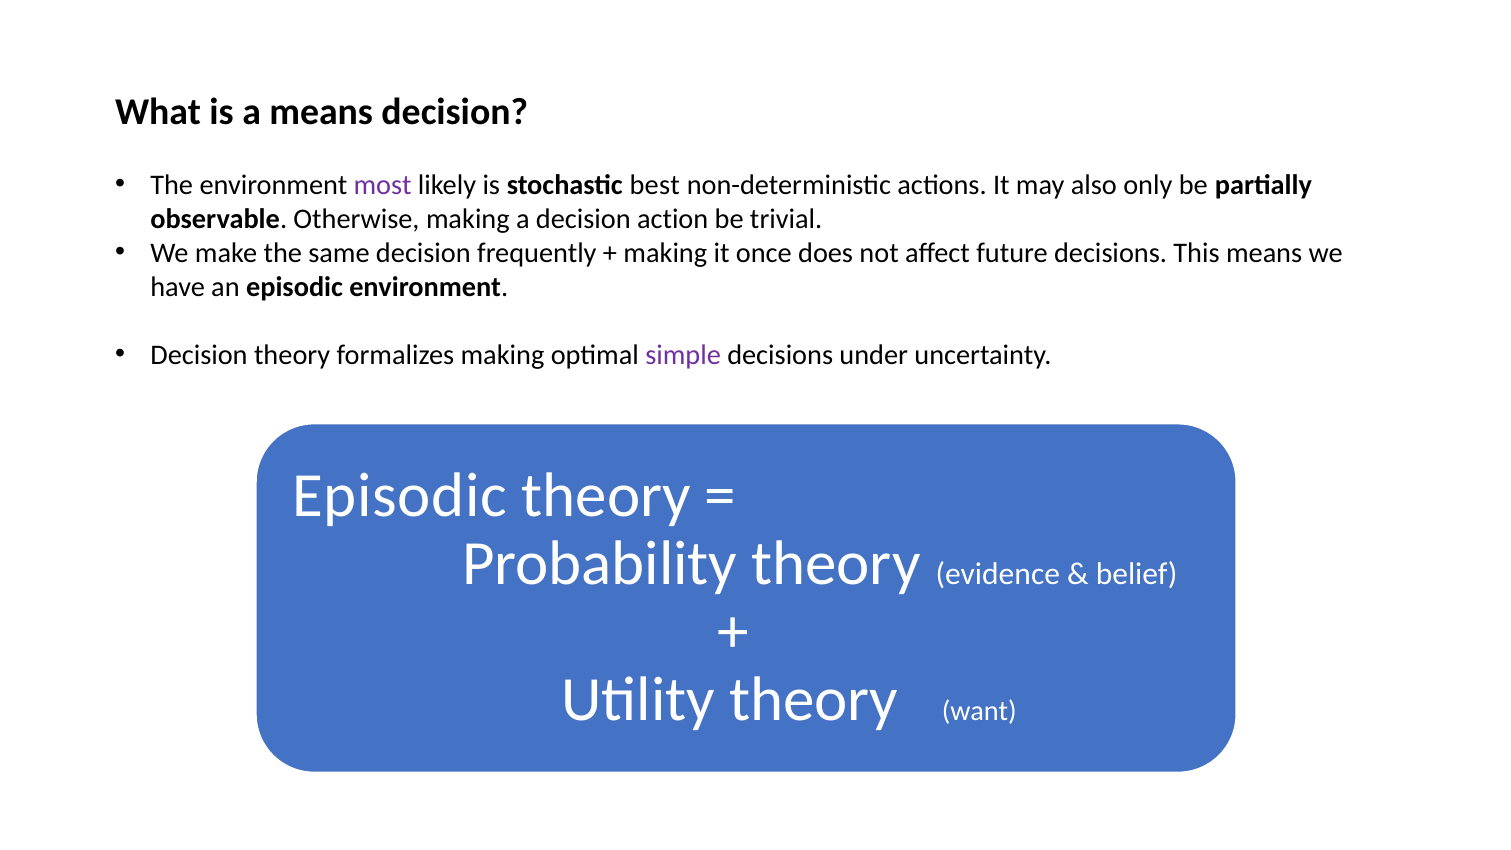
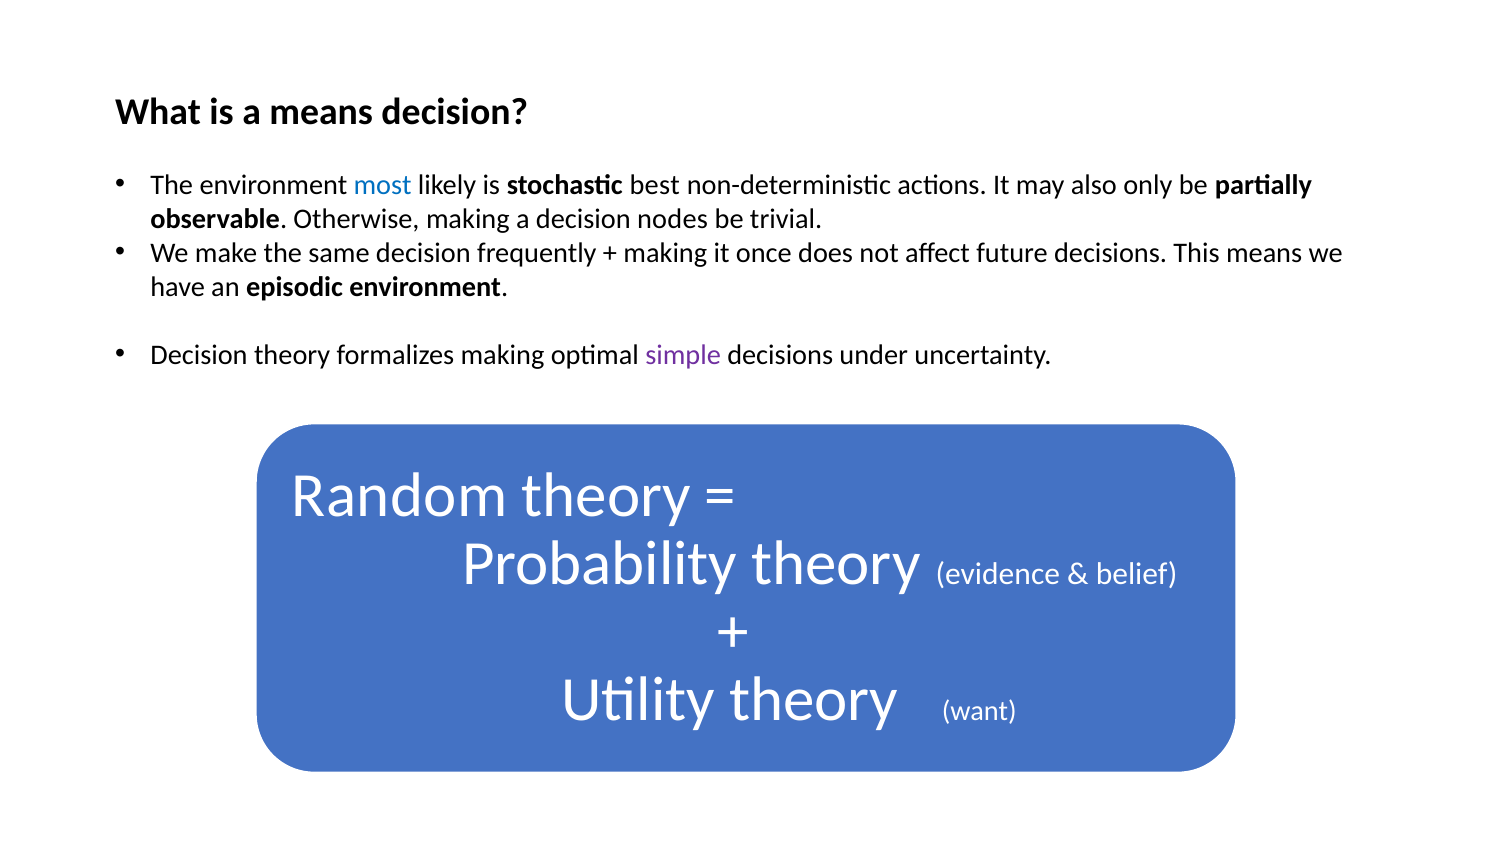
most colour: purple -> blue (383, 185)
action: action -> nodes (673, 219)
Episodic: Episodic -> Random (400, 496)
